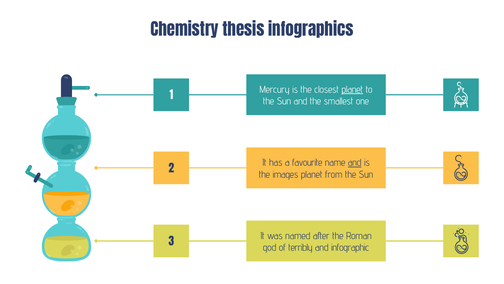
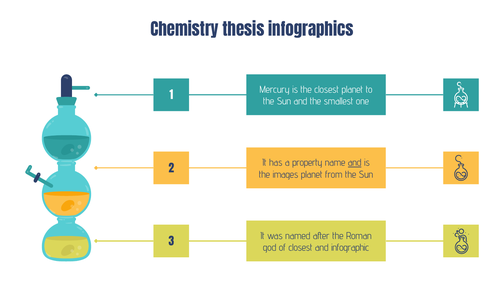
planet underline: present -> none (352, 89)
favourite: favourite -> property (307, 162)
of terribly: terribly -> closest (300, 247)
